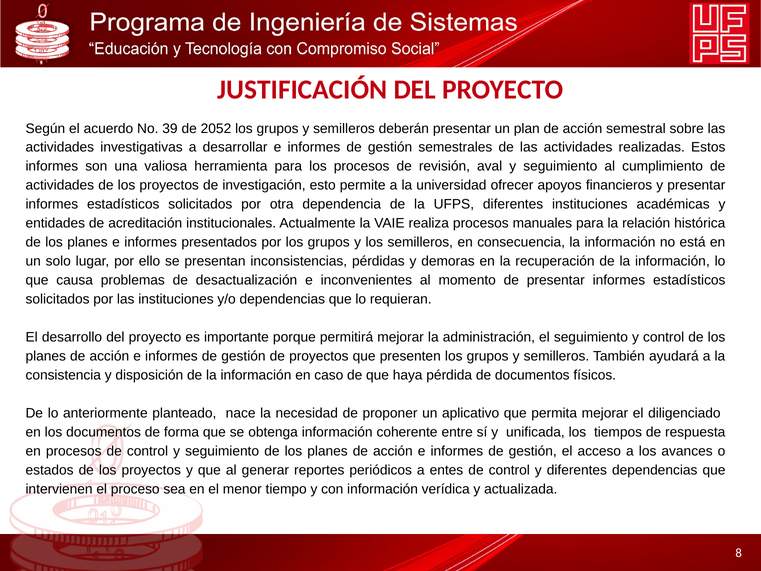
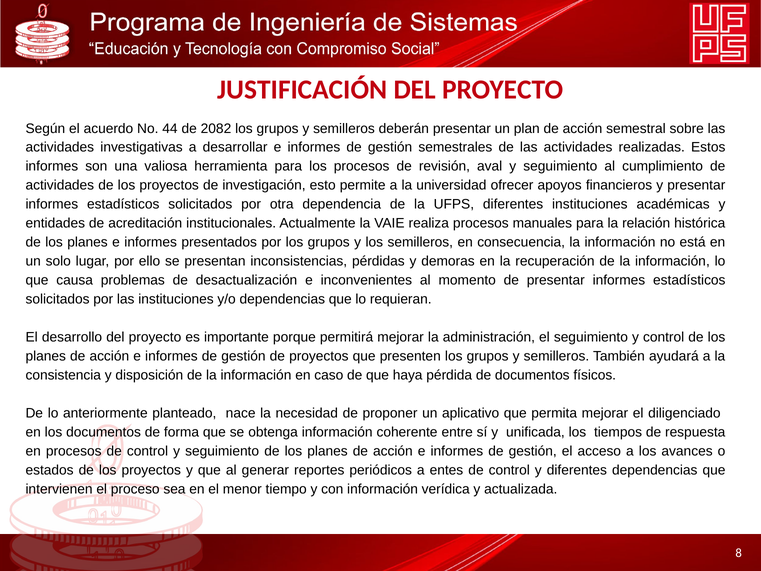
39: 39 -> 44 (170, 128)
2052: 2052 -> 2082 (216, 128)
